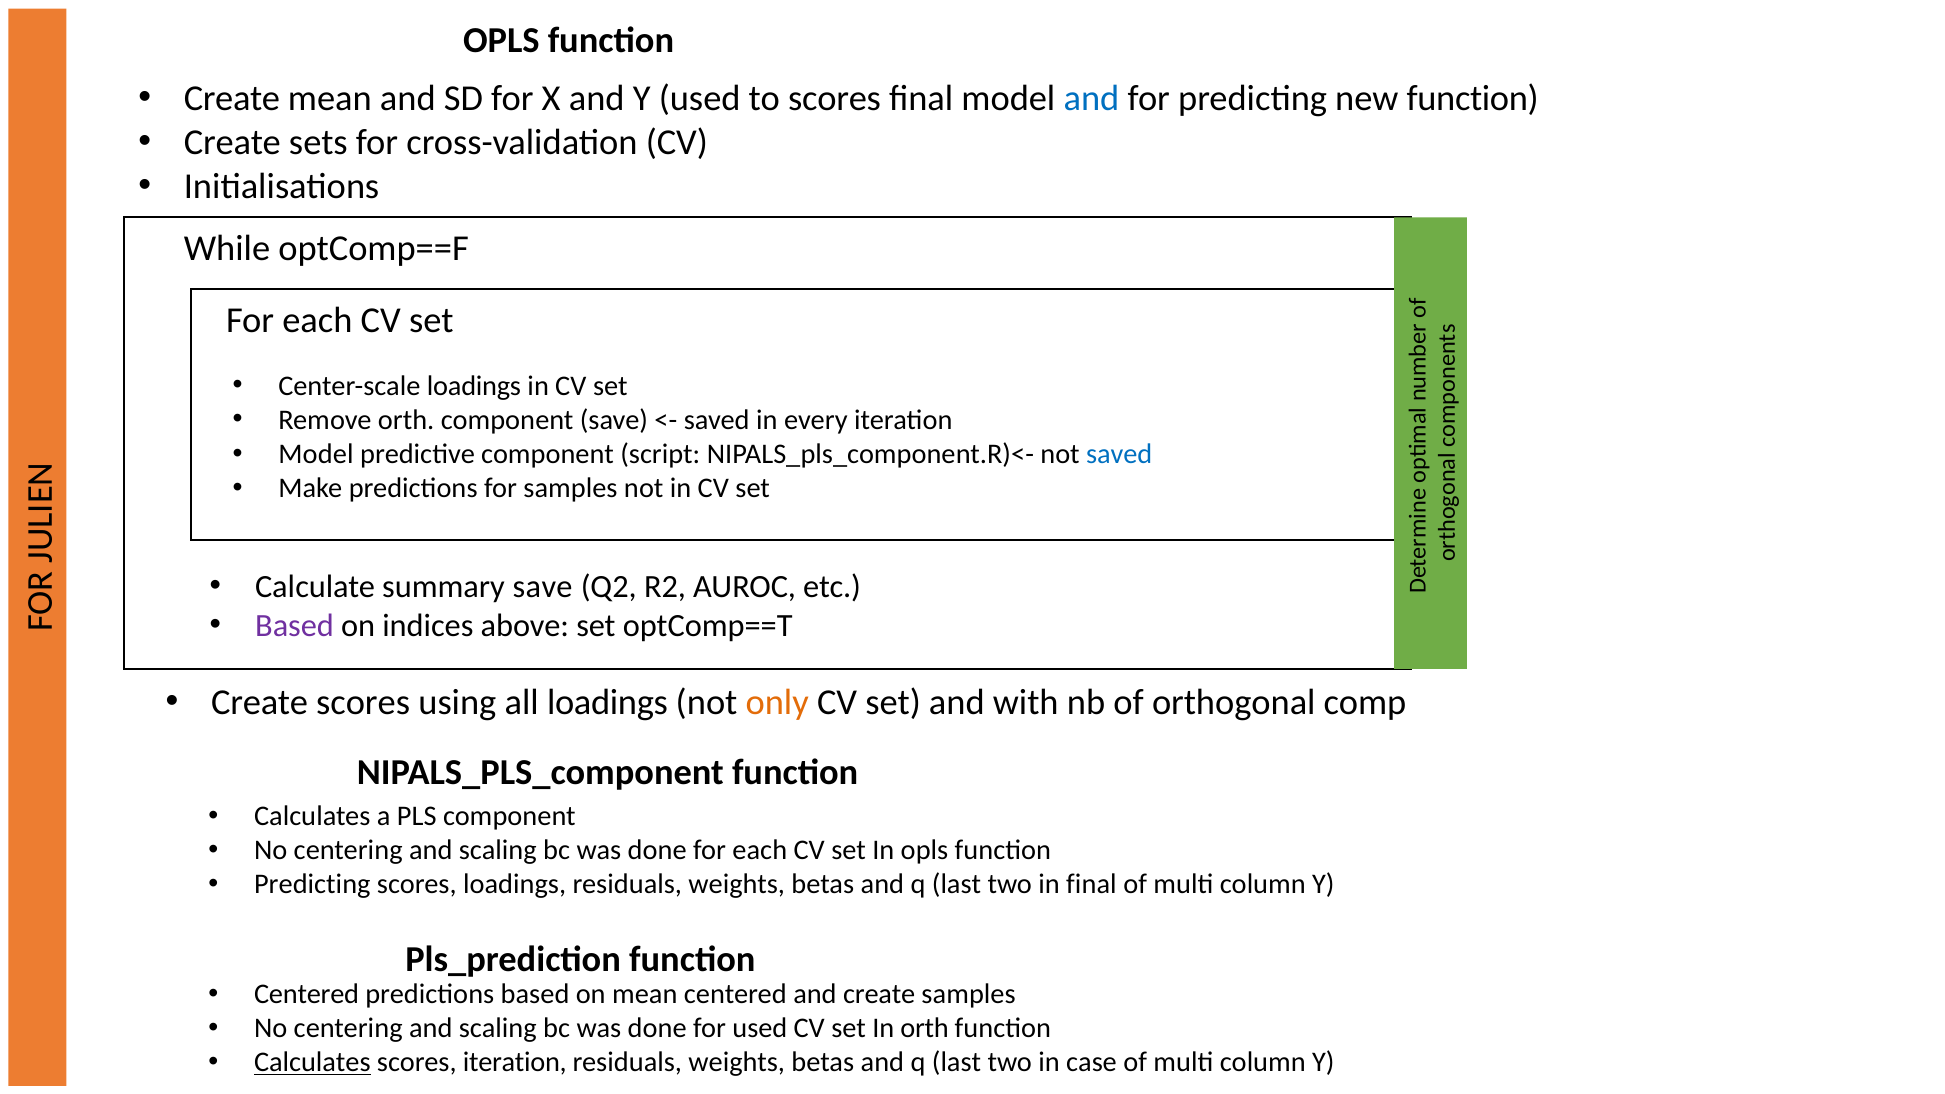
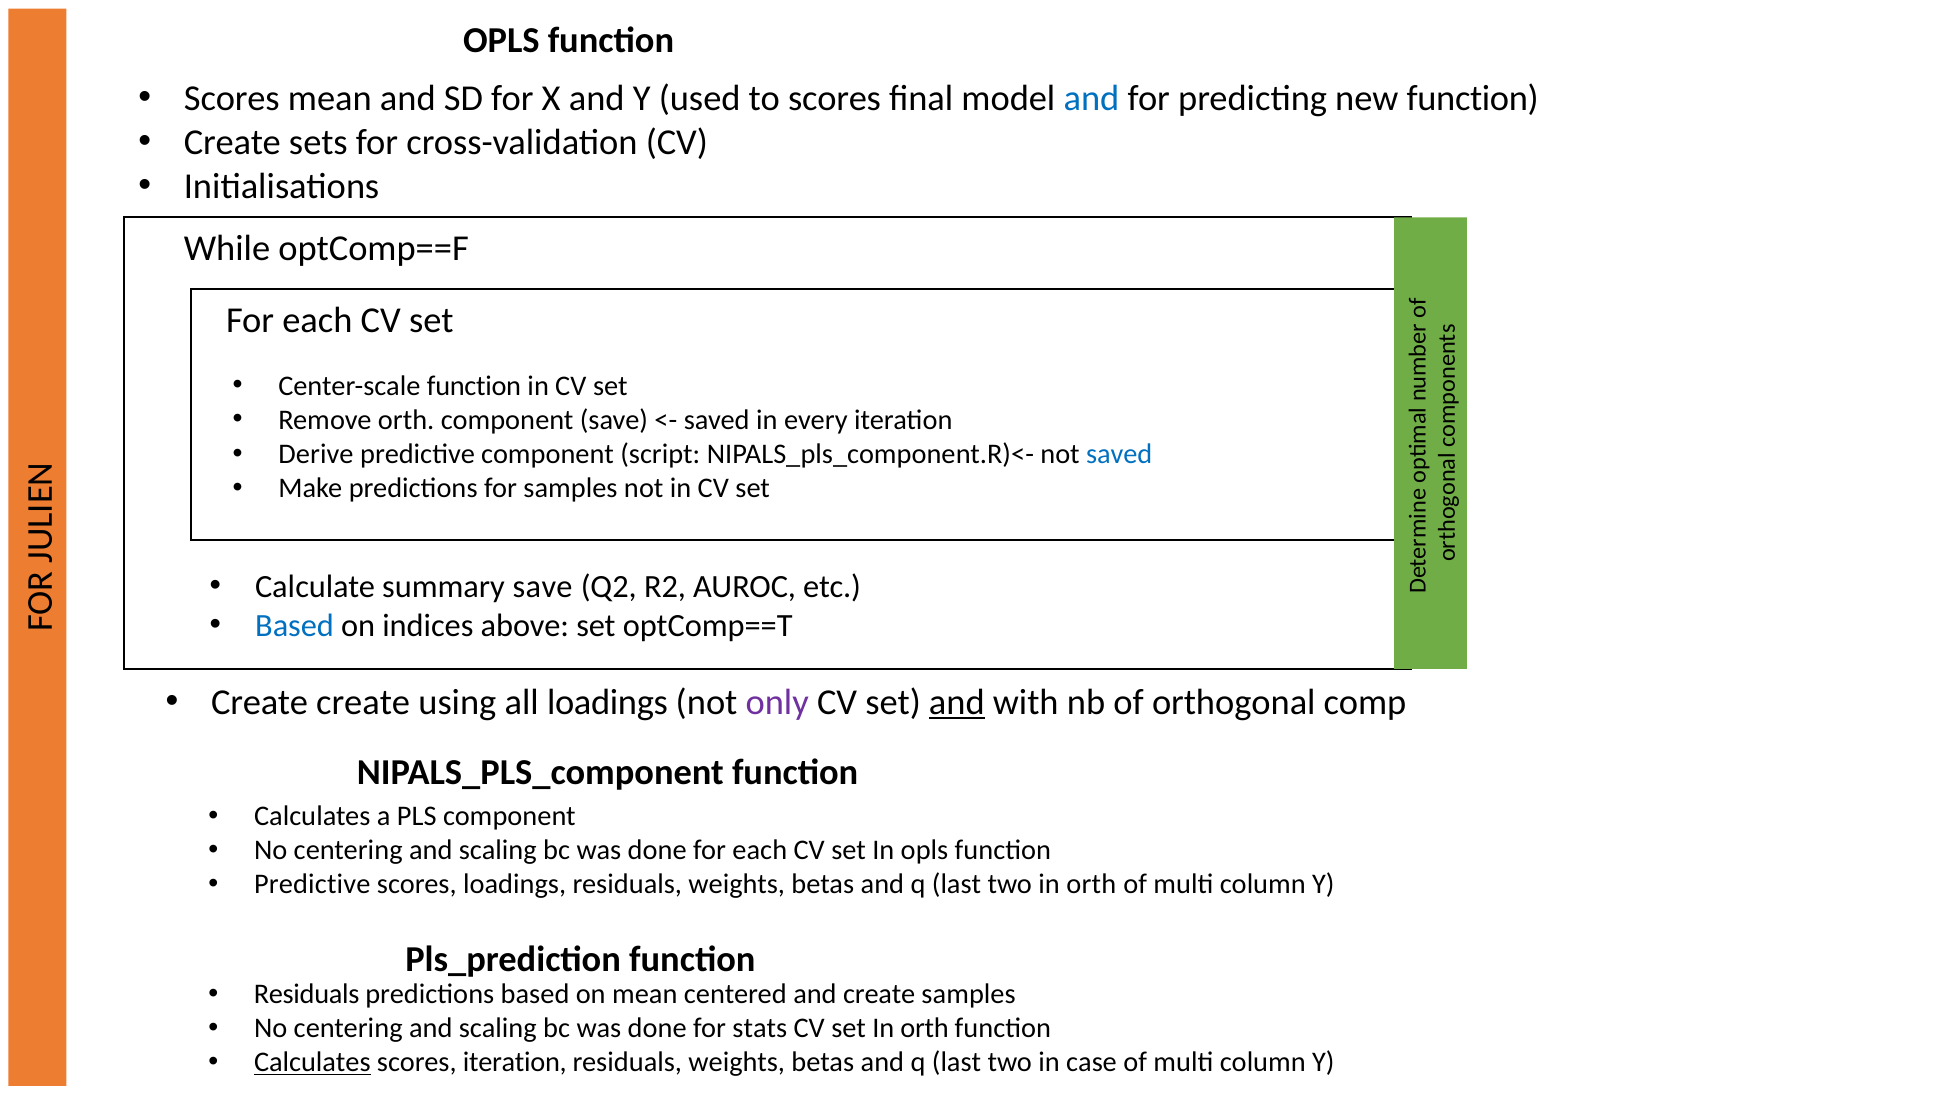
Create: Create -> Scores (232, 99)
Center-scale loadings: loadings -> function (474, 386)
Model: Model -> Derive (316, 454)
Based colour: purple -> blue (295, 625)
Create scores: scores -> create (363, 703)
only colour: orange -> purple (777, 703)
and underline: none -> present (957, 703)
Predicting: Predicting -> Predictive (312, 884)
two in final: final -> orth (1091, 884)
Centered: Centered -> Residuals (307, 994)
for used: used -> stats (760, 1028)
